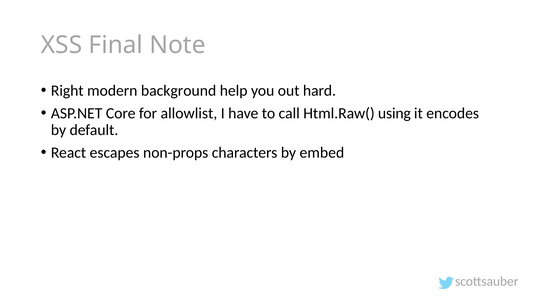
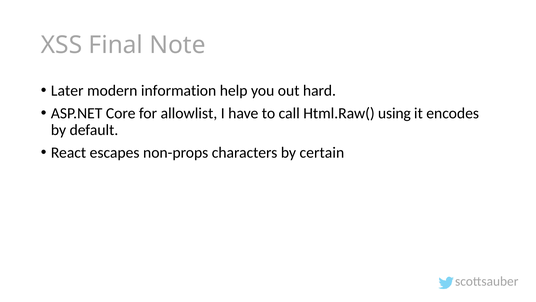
Right: Right -> Later (67, 91)
background: background -> information (179, 91)
embed: embed -> certain (322, 152)
